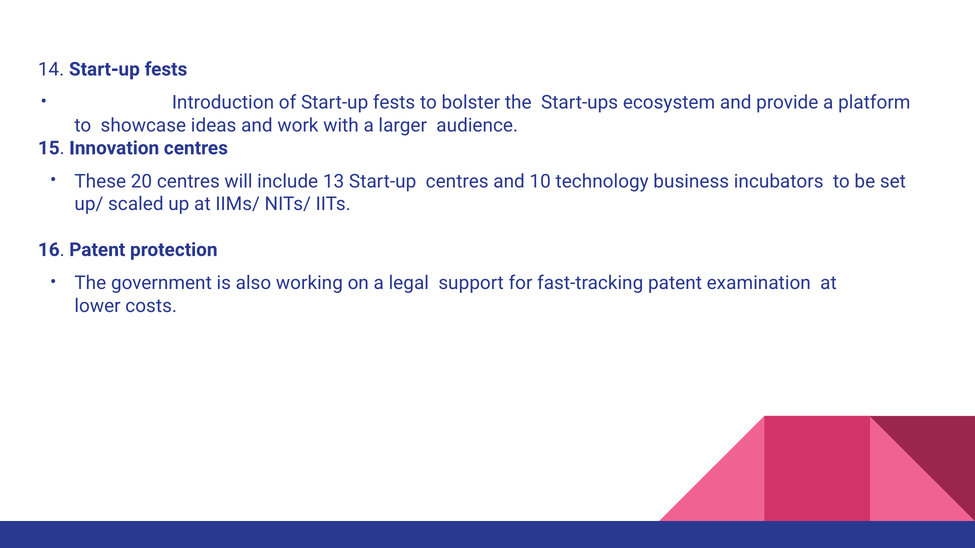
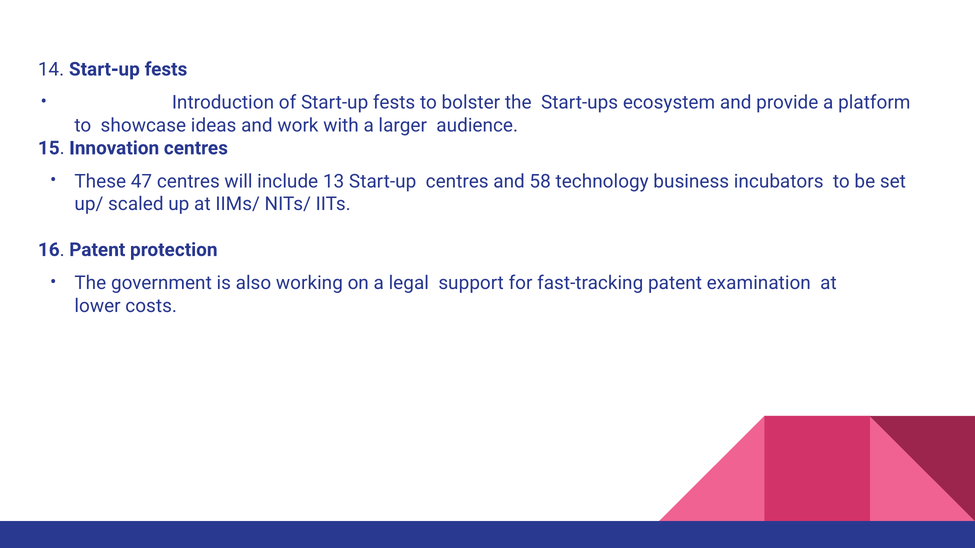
20: 20 -> 47 (141, 181)
10: 10 -> 58 (540, 181)
